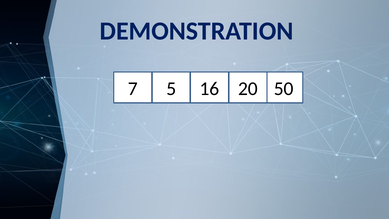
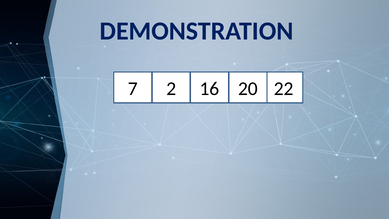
5: 5 -> 2 (171, 89)
50: 50 -> 22 (284, 89)
